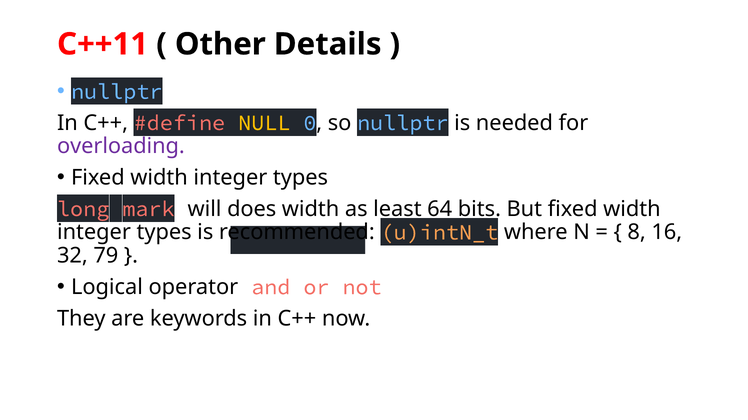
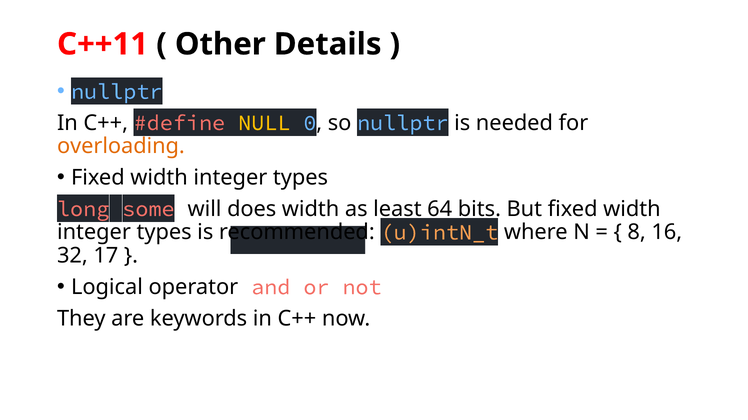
overloading colour: purple -> orange (121, 147)
mark: mark -> some (148, 209)
79: 79 -> 17 (106, 256)
